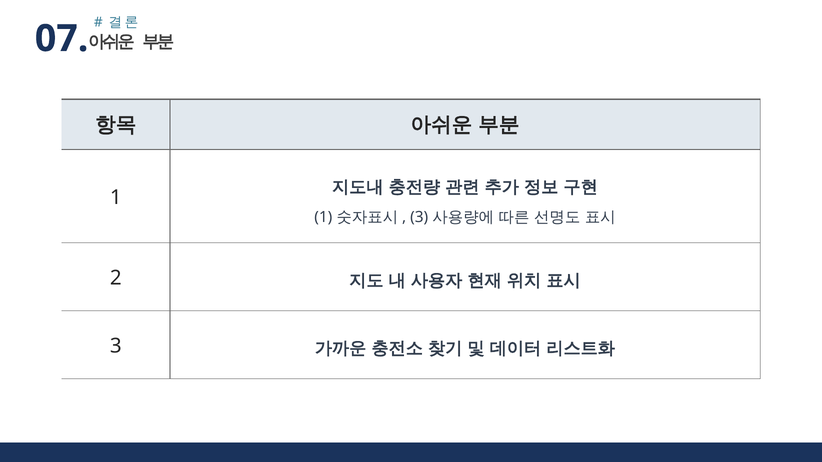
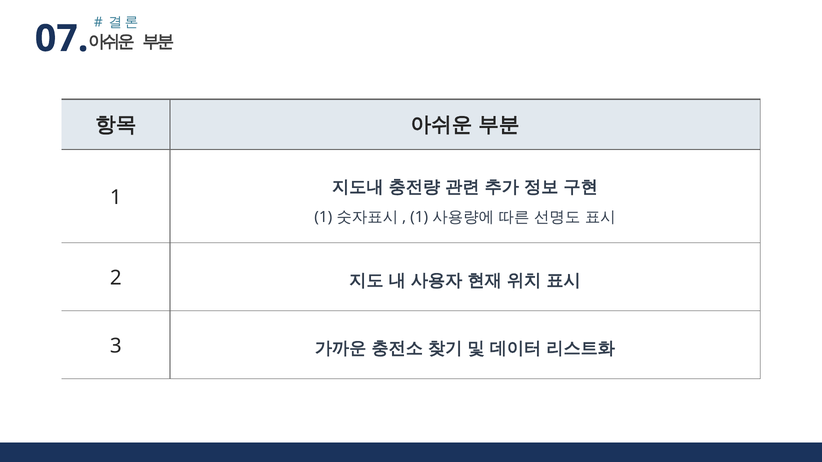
3: 3 -> 1 (419, 217)
